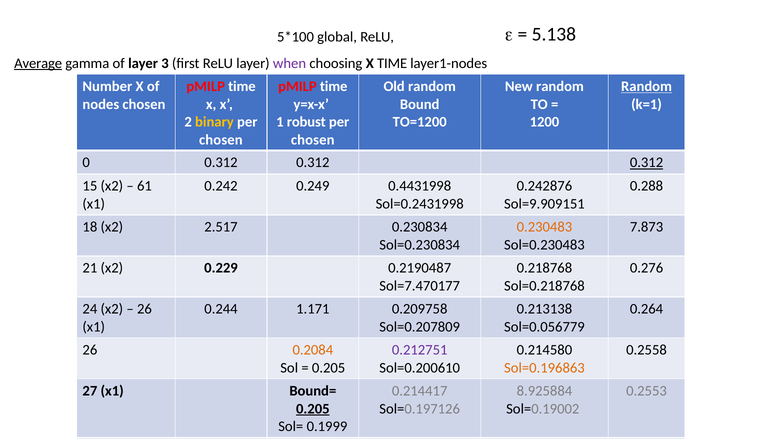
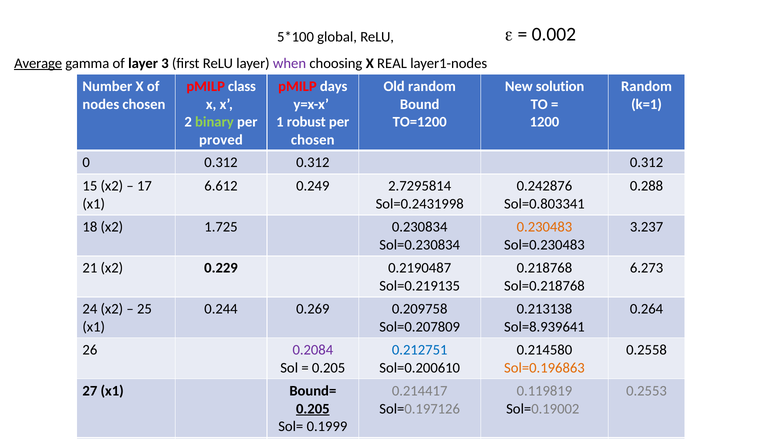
5.138: 5.138 -> 0.002 (554, 34)
X TIME: TIME -> REAL (392, 63)
time: time -> class (242, 86)
time: time -> days (334, 86)
New random: random -> solution (560, 86)
Random underline: present -> none (647, 86)
binary colour: yellow -> light green (214, 122)
chosen: chosen -> proved (221, 140)
0.312 underline: present -> none (647, 163)
61: 61 -> 17 (144, 186)
0.242: 0.242 -> 6.612 (221, 186)
0.4431998: 0.4431998 -> 2.7295814 (420, 186)
Sol=9.909151: Sol=9.909151 -> Sol=0.803341 (544, 204)
2.517: 2.517 -> 1.725 (221, 227)
7.873: 7.873 -> 3.237 (647, 227)
0.276: 0.276 -> 6.273 (647, 268)
Sol=7.470177: Sol=7.470177 -> Sol=0.219135 (420, 286)
26: 26 -> 25 (144, 309)
1.171: 1.171 -> 0.269 (313, 309)
Sol=0.056779: Sol=0.056779 -> Sol=8.939641 (544, 327)
0.2084 colour: orange -> purple (313, 350)
0.212751 colour: purple -> blue (420, 350)
8.925884: 8.925884 -> 0.119819 (544, 391)
